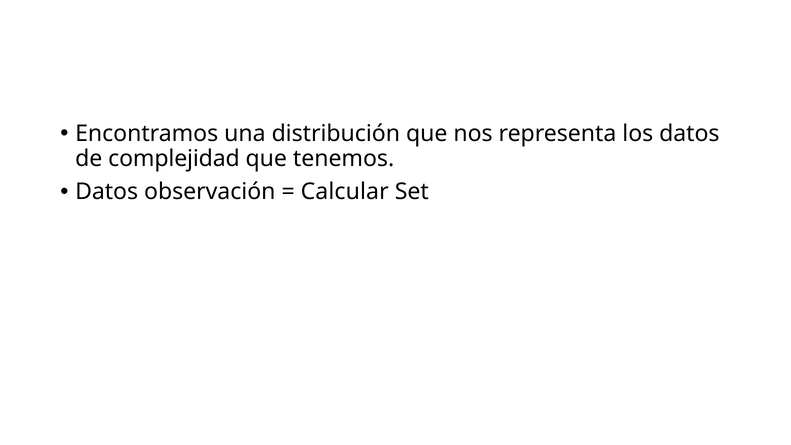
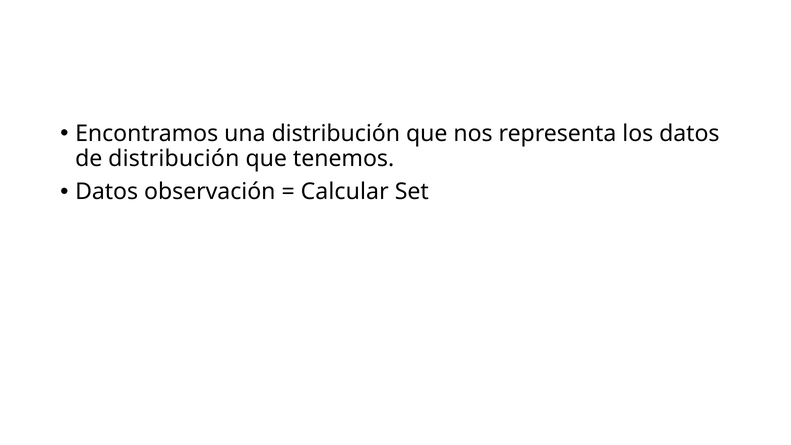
de complejidad: complejidad -> distribución (174, 159)
